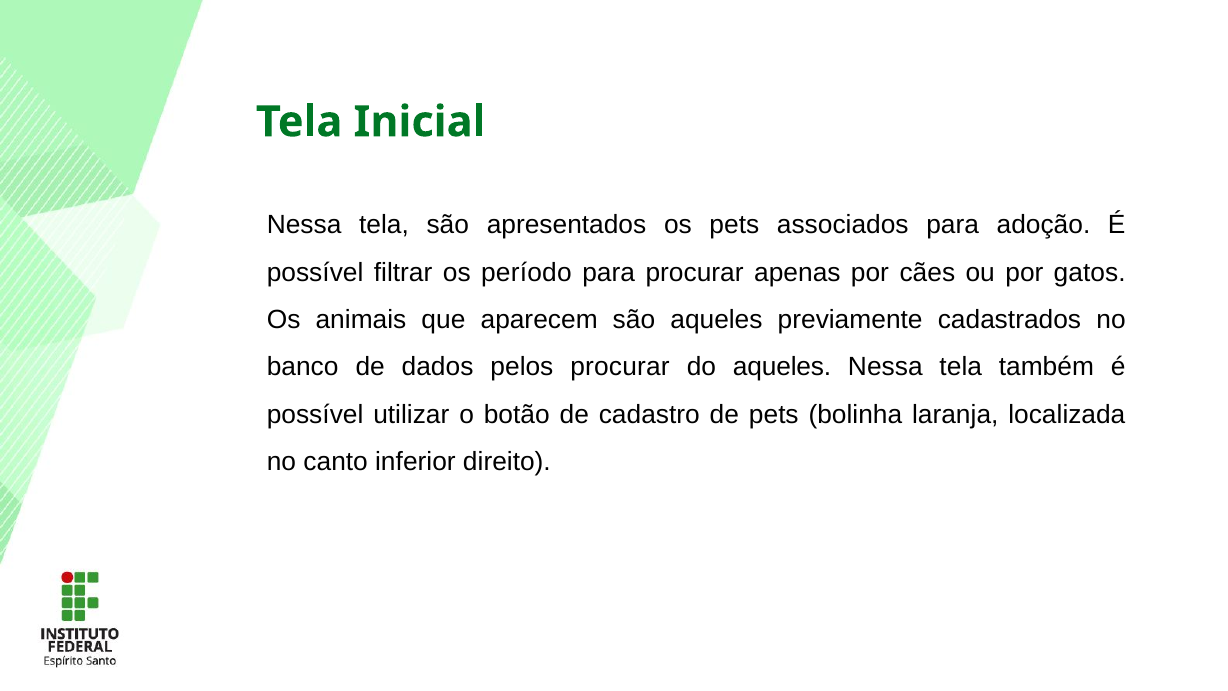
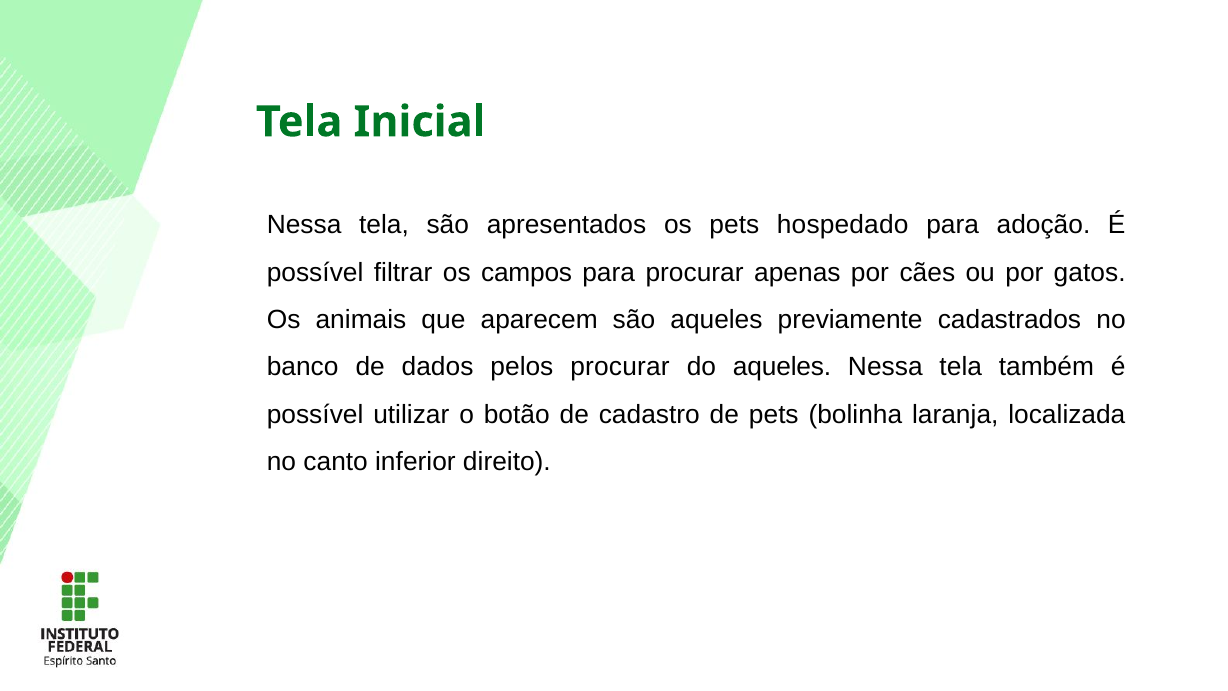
associados: associados -> hospedado (843, 225)
período: período -> campos (527, 272)
